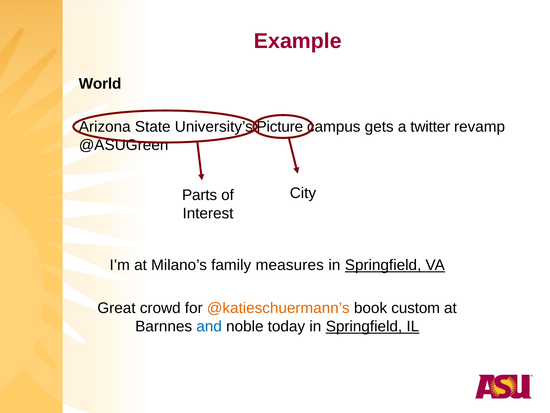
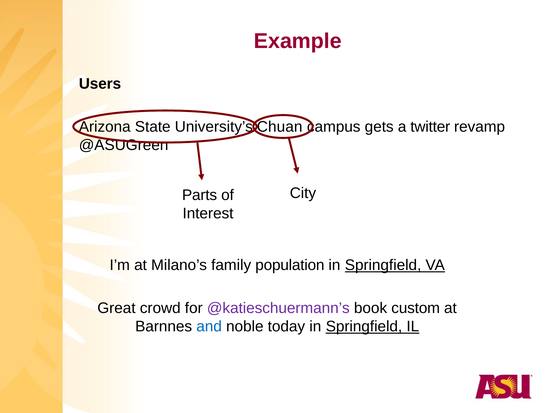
World: World -> Users (100, 84)
Picture: Picture -> Chuan (280, 127)
measures: measures -> population (290, 265)
@katieschuermann’s colour: orange -> purple (278, 308)
